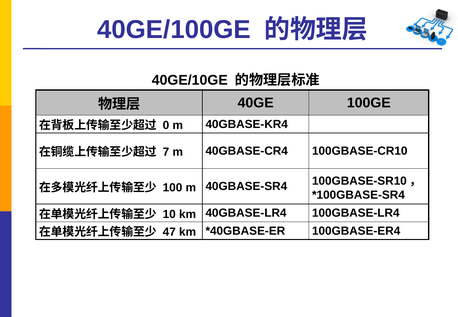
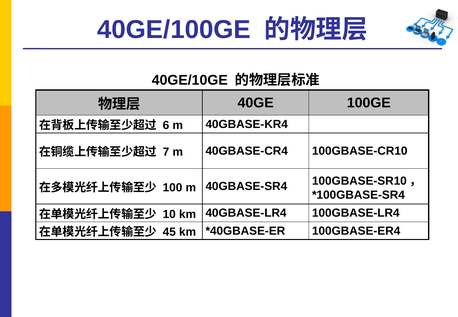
0: 0 -> 6 (166, 125)
47: 47 -> 45 (169, 232)
